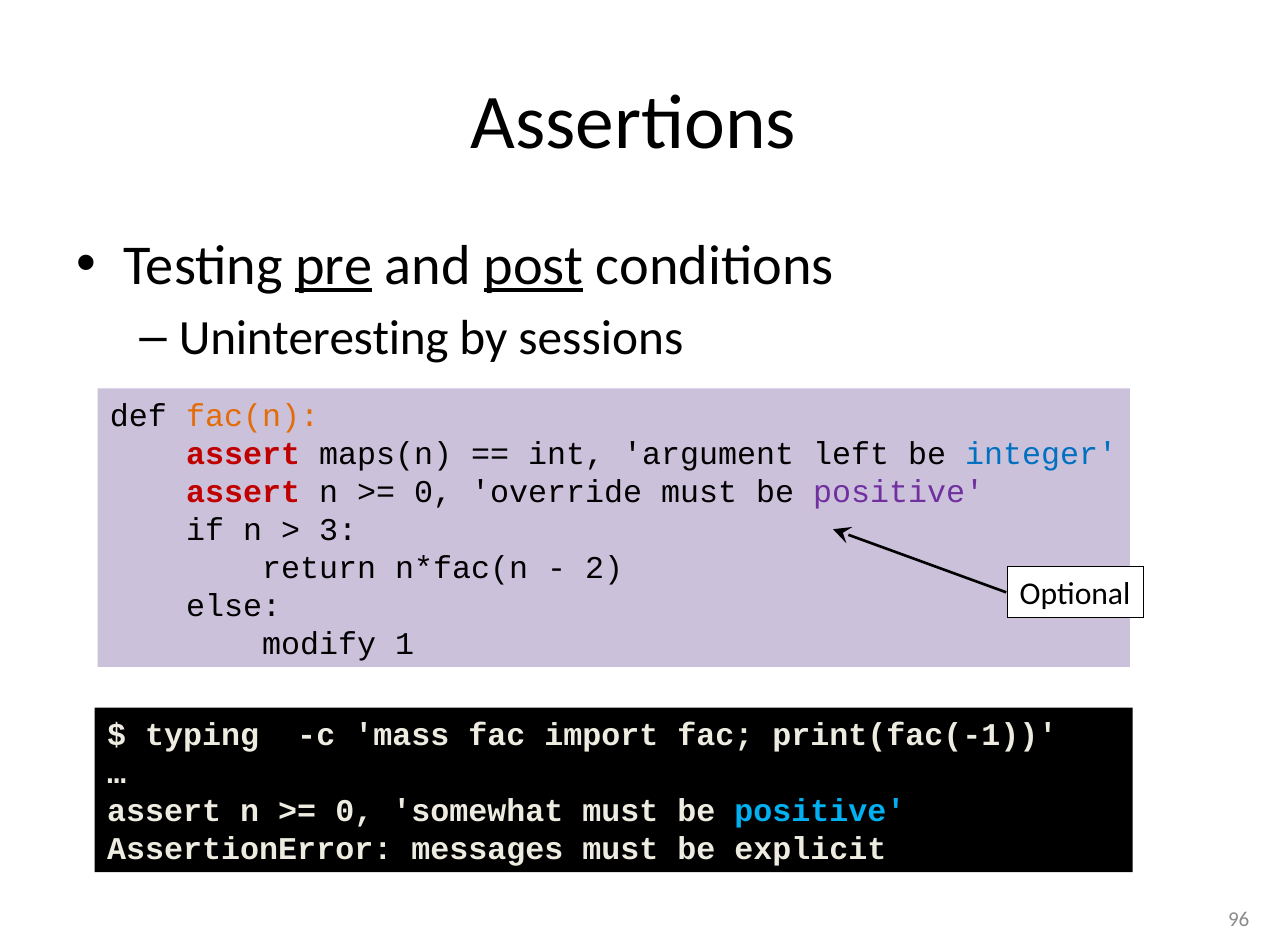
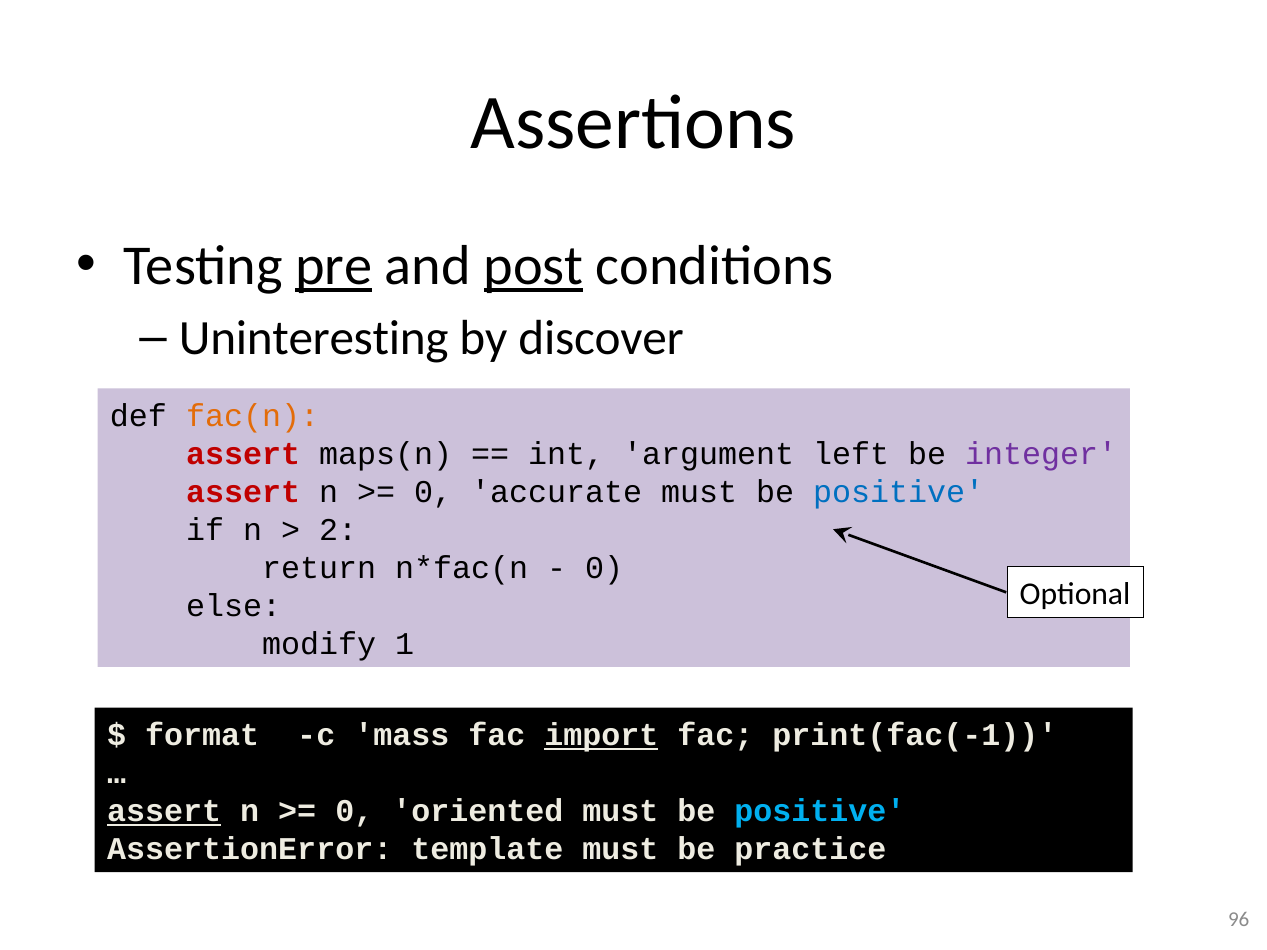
sessions: sessions -> discover (601, 339)
integer colour: blue -> purple (1041, 454)
override: override -> accurate (557, 492)
positive colour: purple -> blue (899, 492)
3: 3 -> 2 (338, 530)
2: 2 -> 0 (604, 568)
typing: typing -> format (202, 735)
import underline: none -> present (601, 735)
assert underline: none -> present (164, 811)
somewhat: somewhat -> oriented (478, 811)
messages: messages -> template (487, 849)
explicit: explicit -> practice (810, 849)
